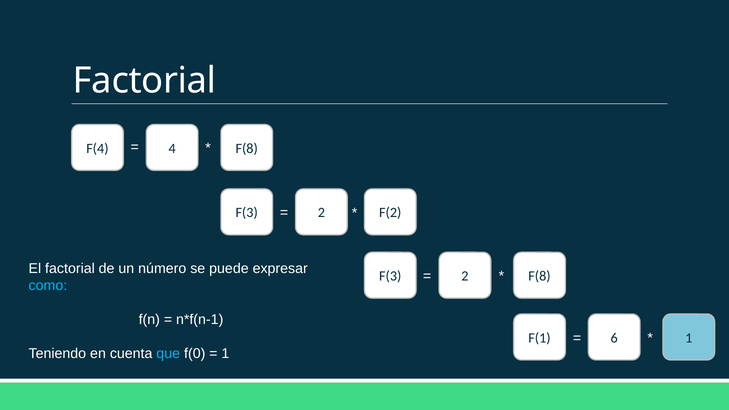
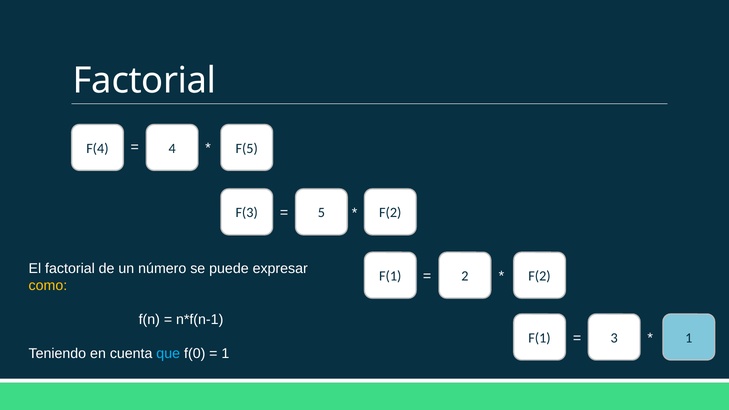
4 F(8: F(8 -> F(5 (247, 148)
2: 2 -> 5 (321, 213)
F(3: F(3 -> F(1 (390, 276)
2 F(8: F(8 -> F(2 (539, 276)
como colour: light blue -> yellow (48, 286)
6: 6 -> 3 (614, 338)
